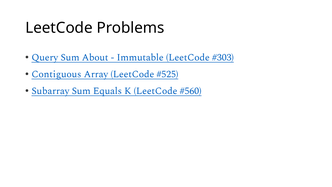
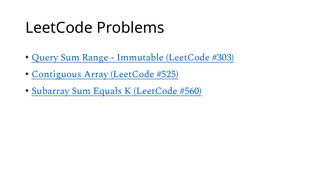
About: About -> Range (95, 57)
